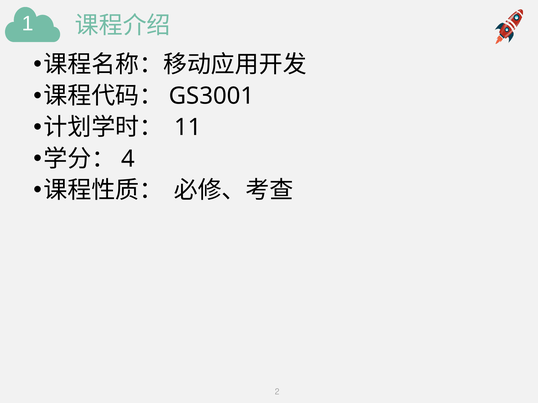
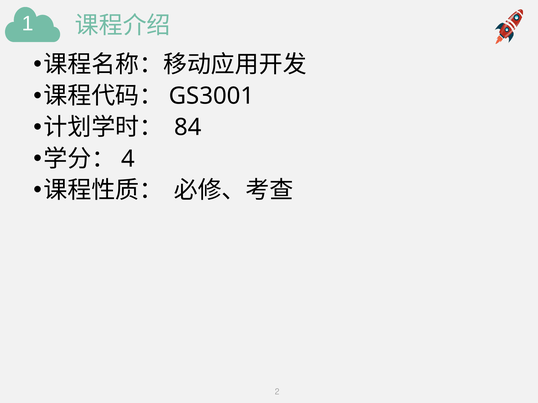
11: 11 -> 84 (188, 128)
